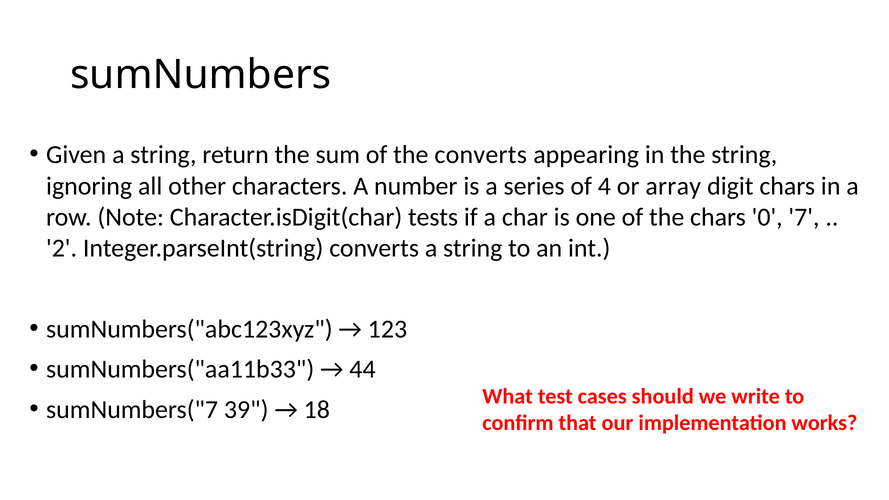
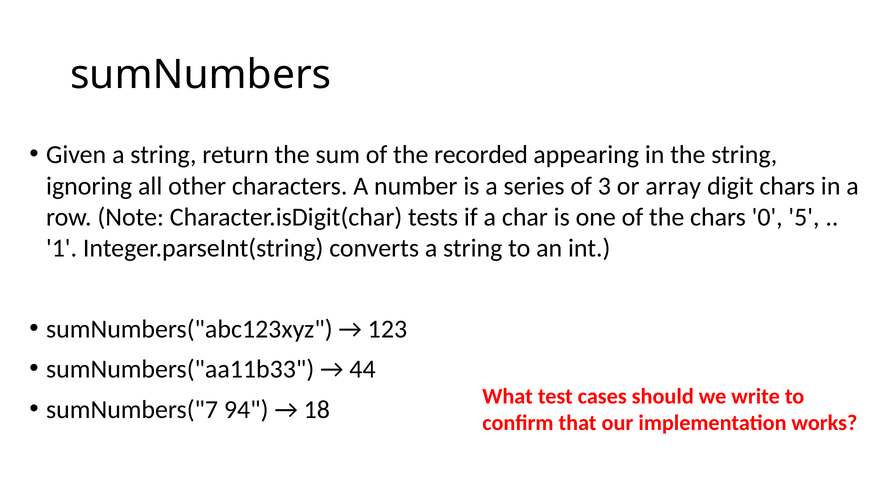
the converts: converts -> recorded (481, 155)
4: 4 -> 3 (604, 186)
7: 7 -> 5 (804, 217)
2: 2 -> 1 (62, 248)
39: 39 -> 94 (246, 410)
